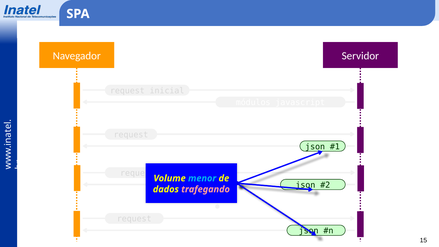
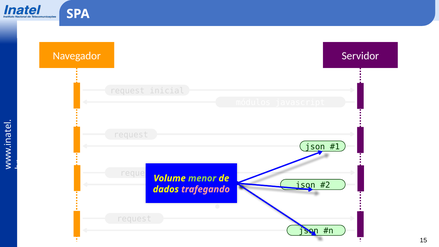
menor colour: light blue -> light green (202, 178)
